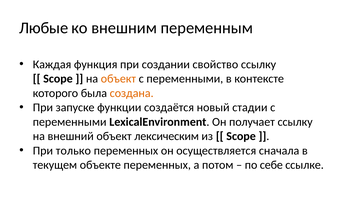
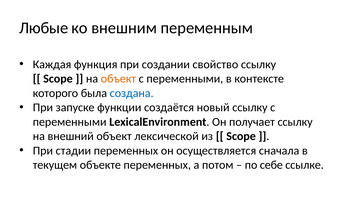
создана colour: orange -> blue (132, 93)
новый стадии: стадии -> ссылку (250, 107)
лексическим: лексическим -> лексической (167, 136)
только: только -> стадии (73, 151)
